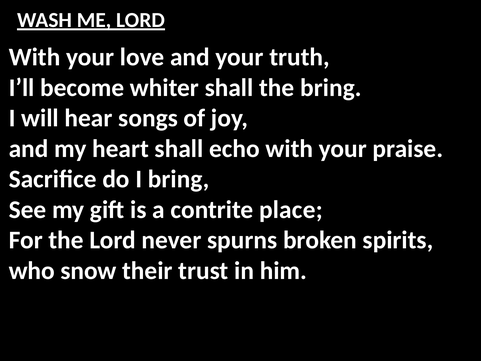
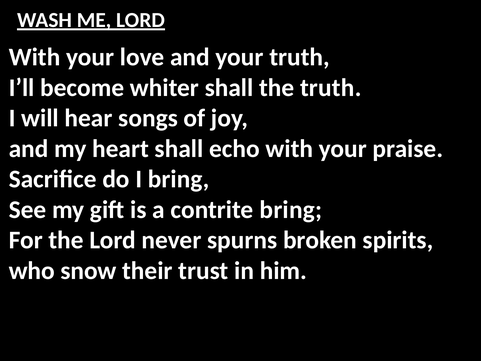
the bring: bring -> truth (331, 88)
contrite place: place -> bring (291, 209)
